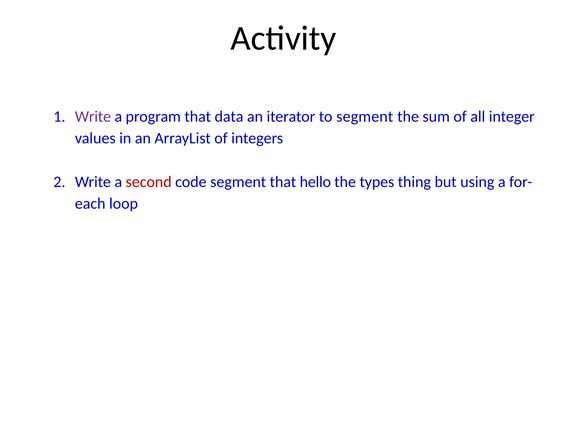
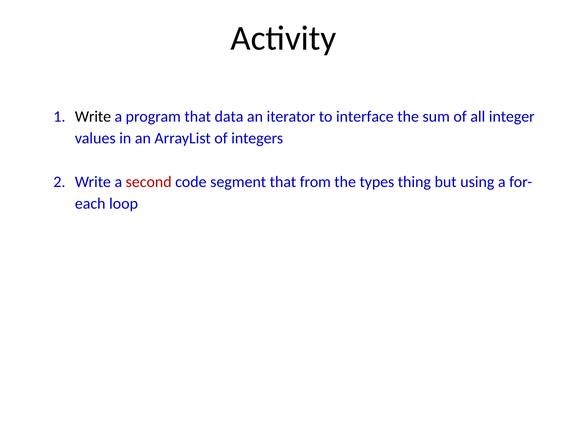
Write colour: purple -> black (93, 116)
to segment: segment -> interface (365, 116)
hello: hello -> from (315, 182)
